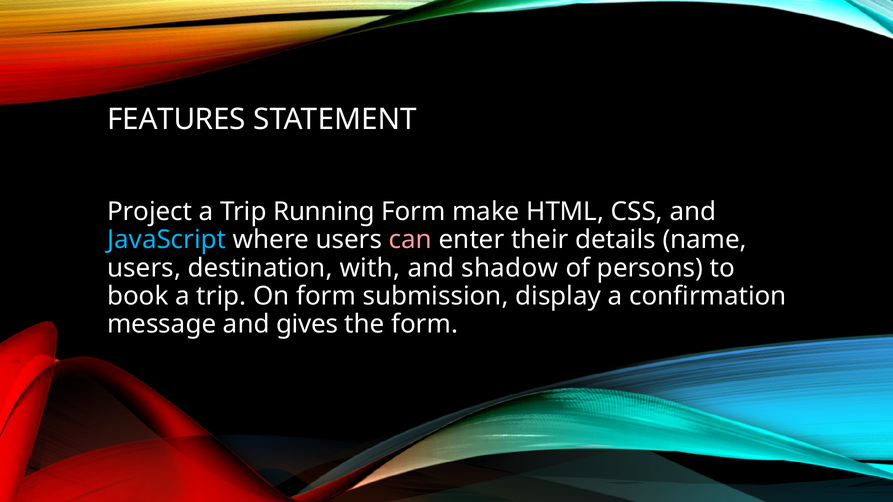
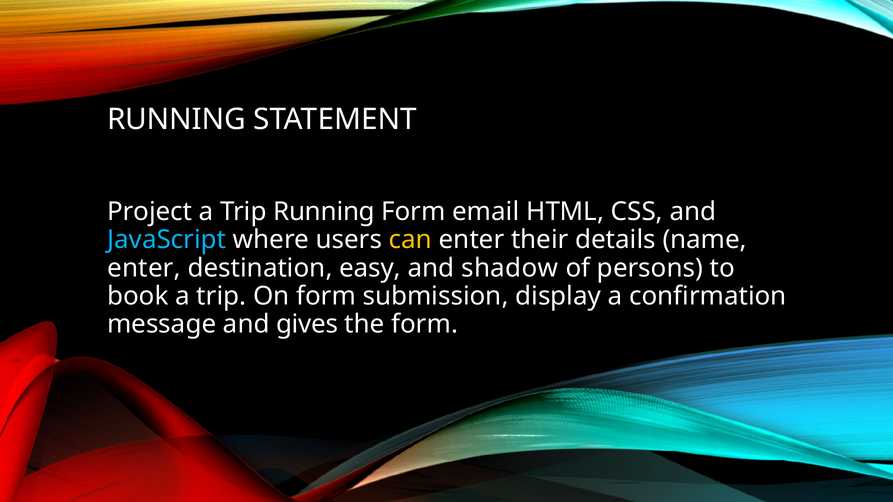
FEATURES: FEATURES -> RUNNING (176, 119)
make: make -> email (486, 212)
can colour: pink -> yellow (411, 240)
users: users -> enter (144, 268)
with: with -> easy (370, 268)
